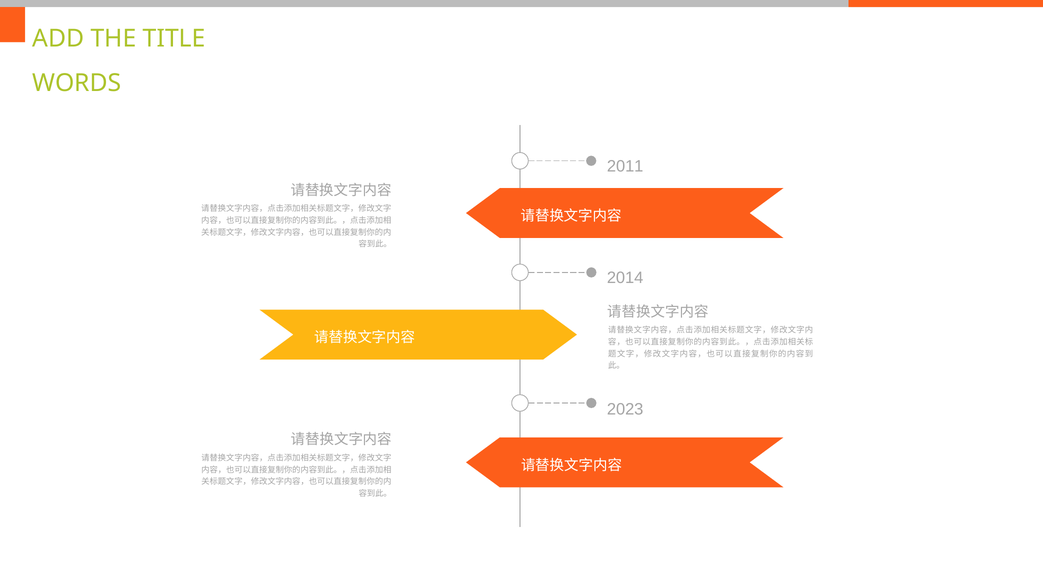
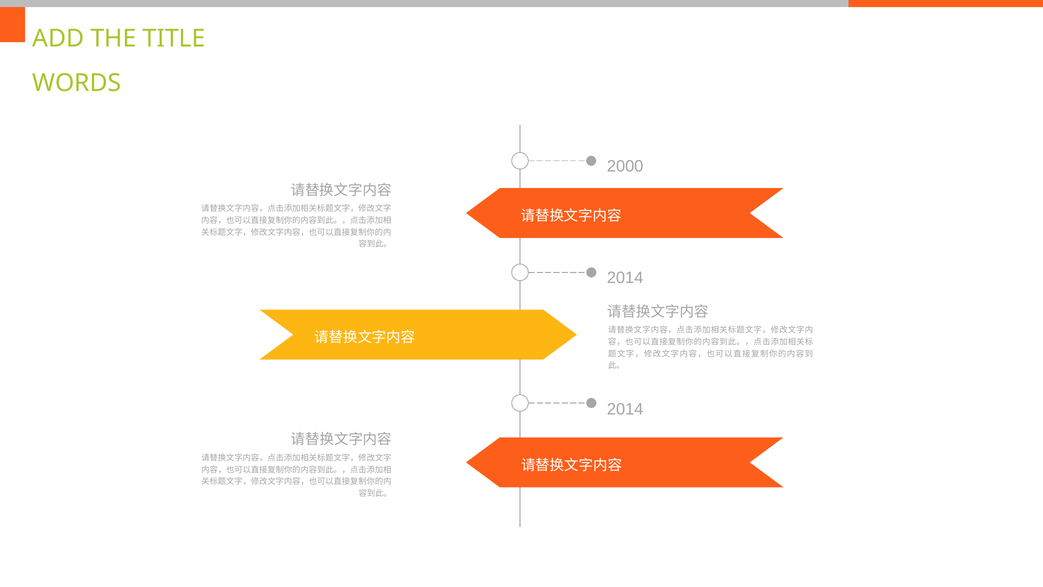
2011: 2011 -> 2000 (625, 166)
2023: 2023 -> 2014 (625, 409)
